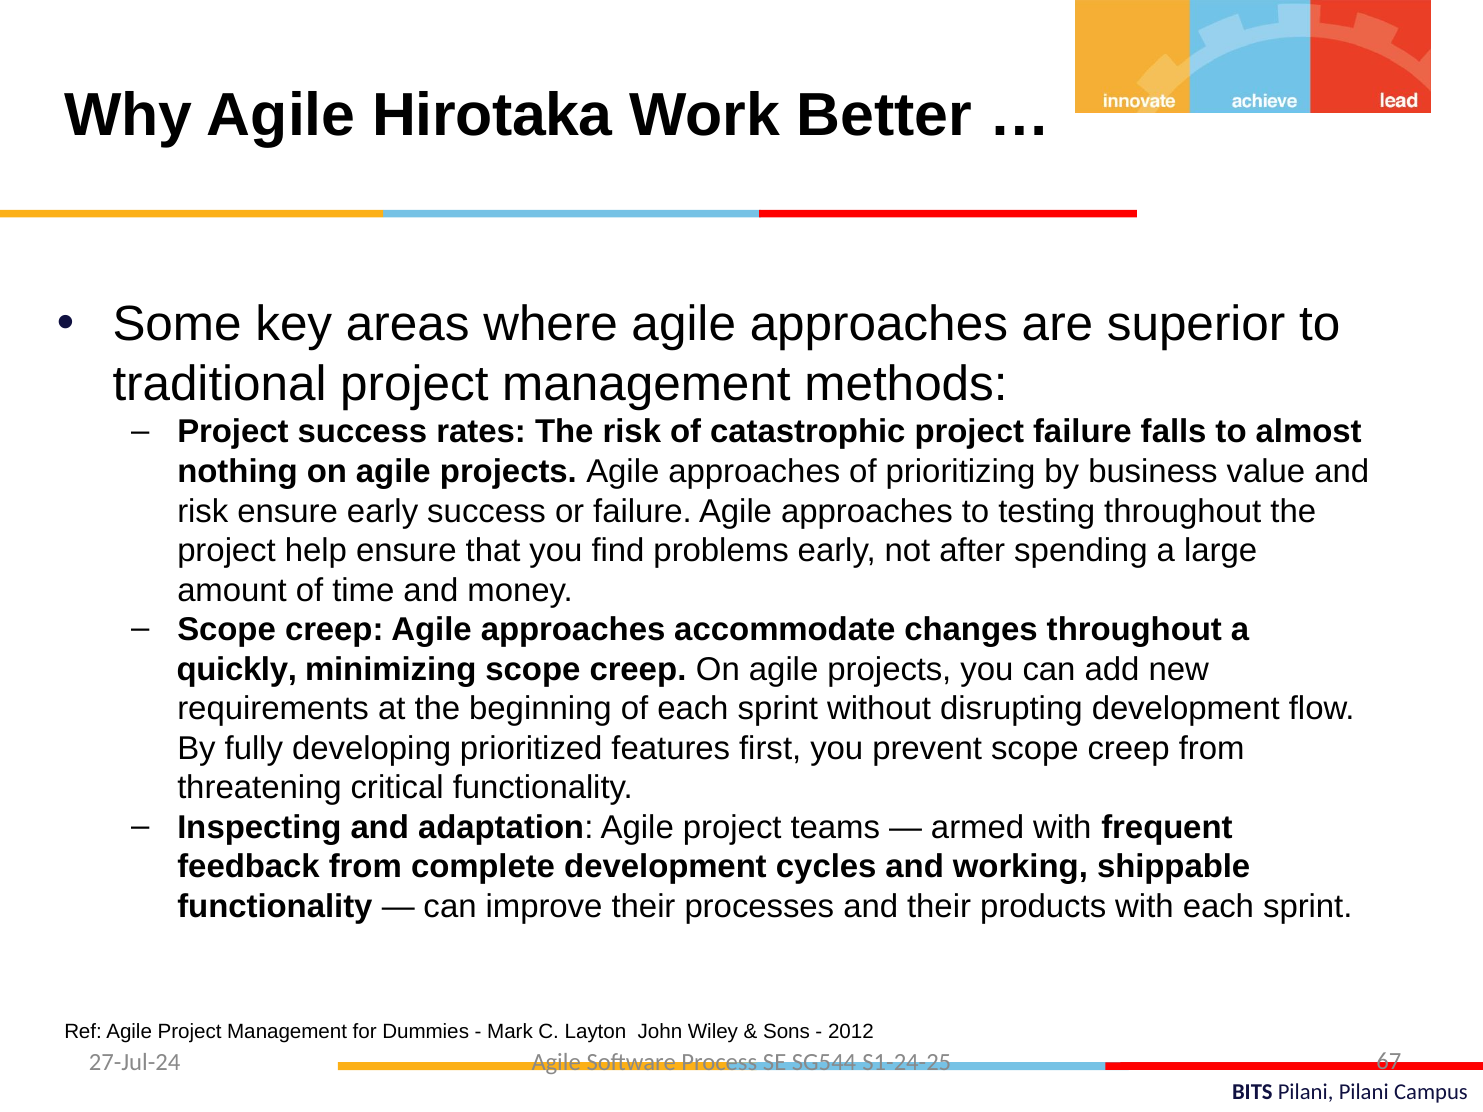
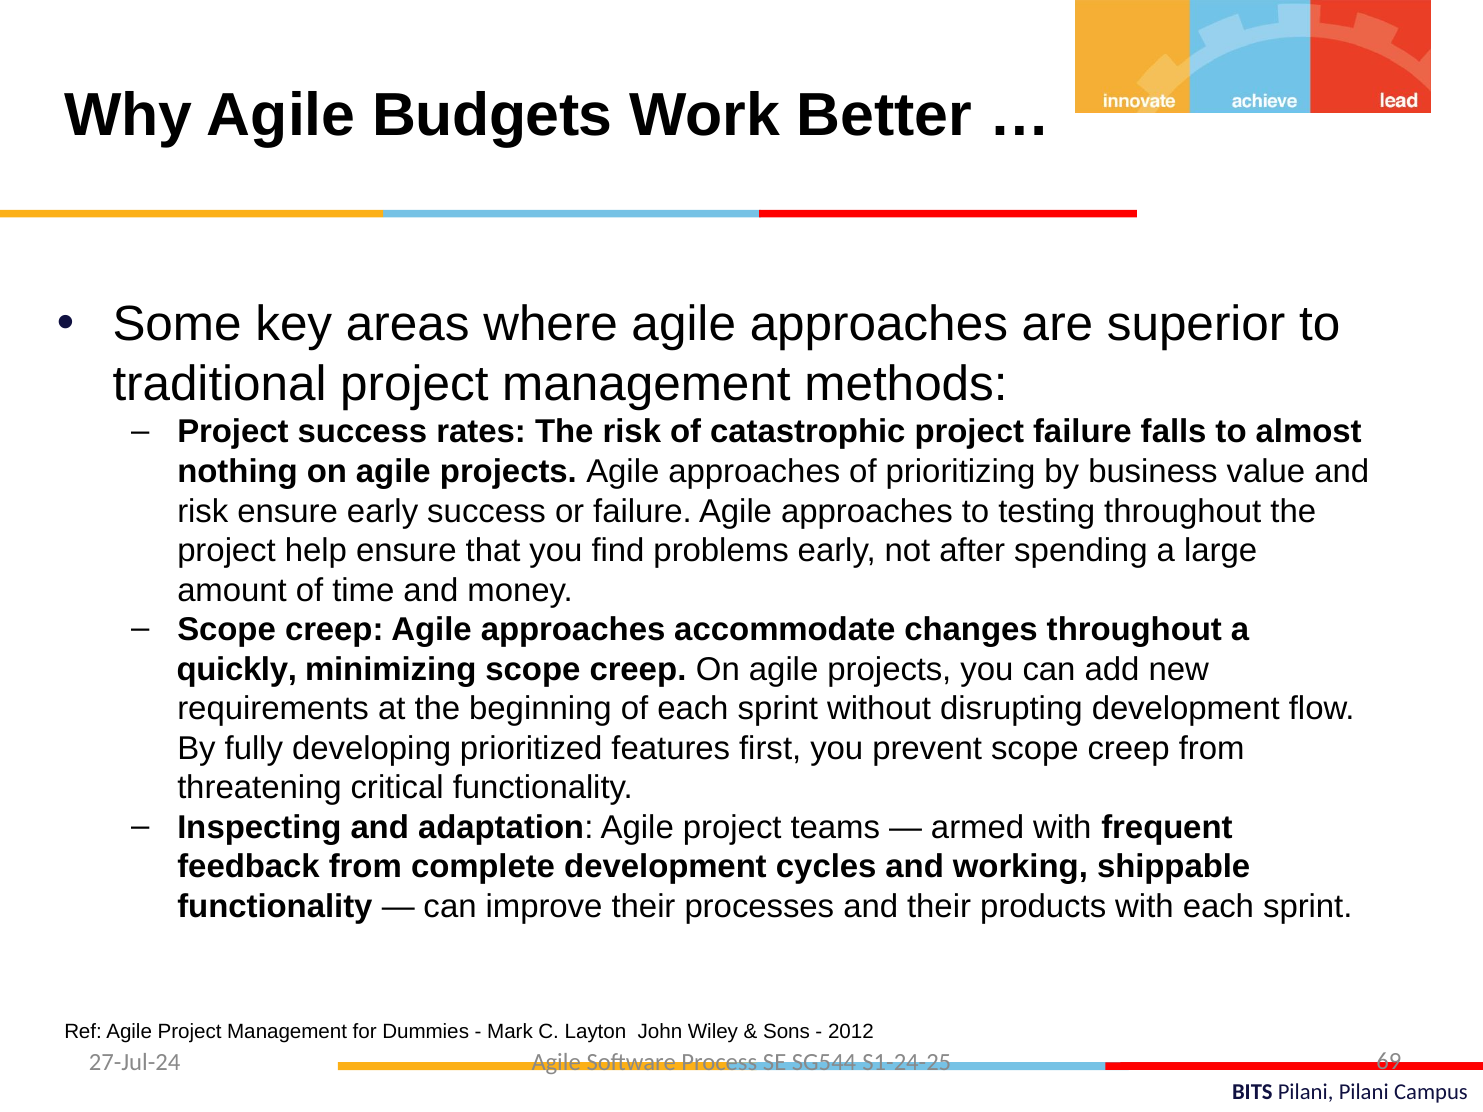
Hirotaka: Hirotaka -> Budgets (493, 115)
67: 67 -> 69 (1389, 1062)
